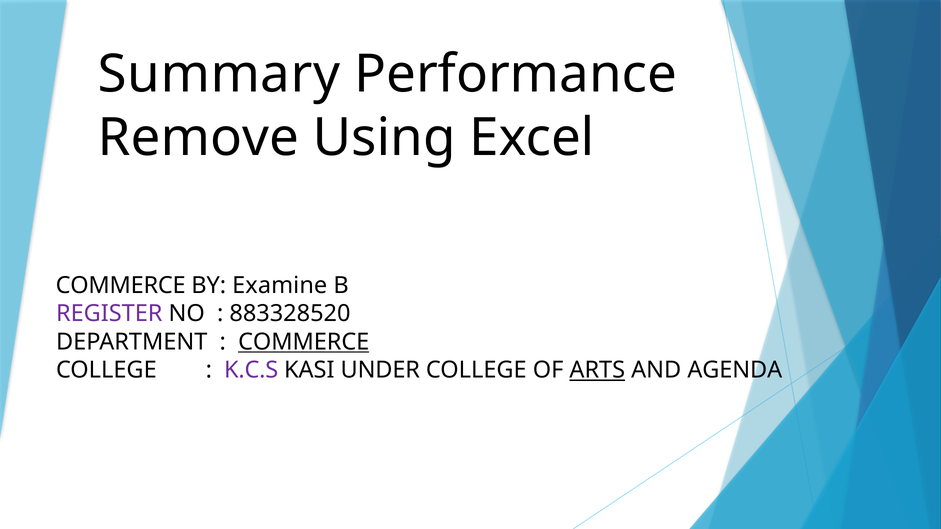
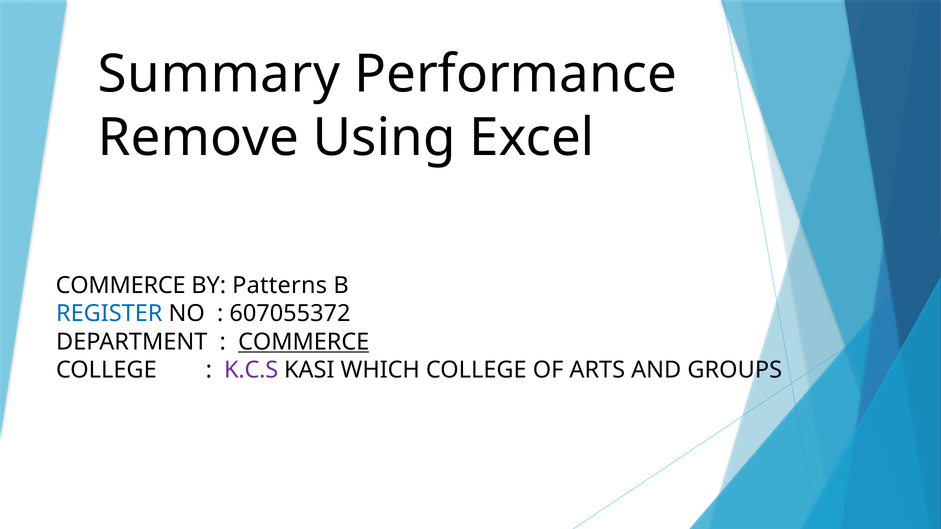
Examine: Examine -> Patterns (280, 286)
REGISTER colour: purple -> blue (109, 314)
883328520: 883328520 -> 607055372 (290, 314)
UNDER: UNDER -> WHICH (380, 370)
ARTS underline: present -> none (597, 370)
AGENDA: AGENDA -> GROUPS (735, 370)
